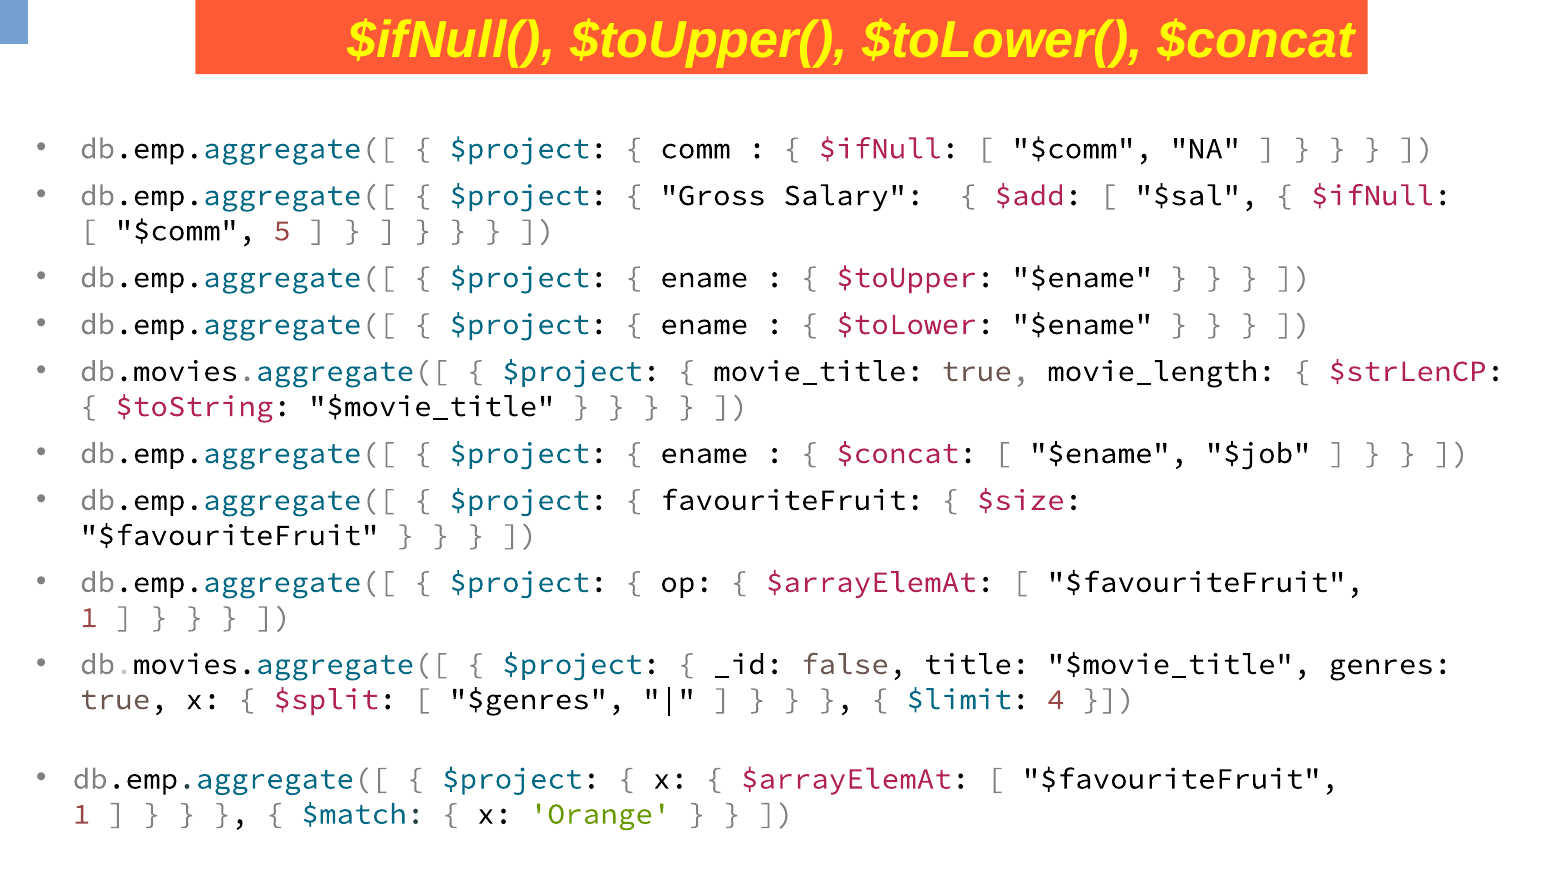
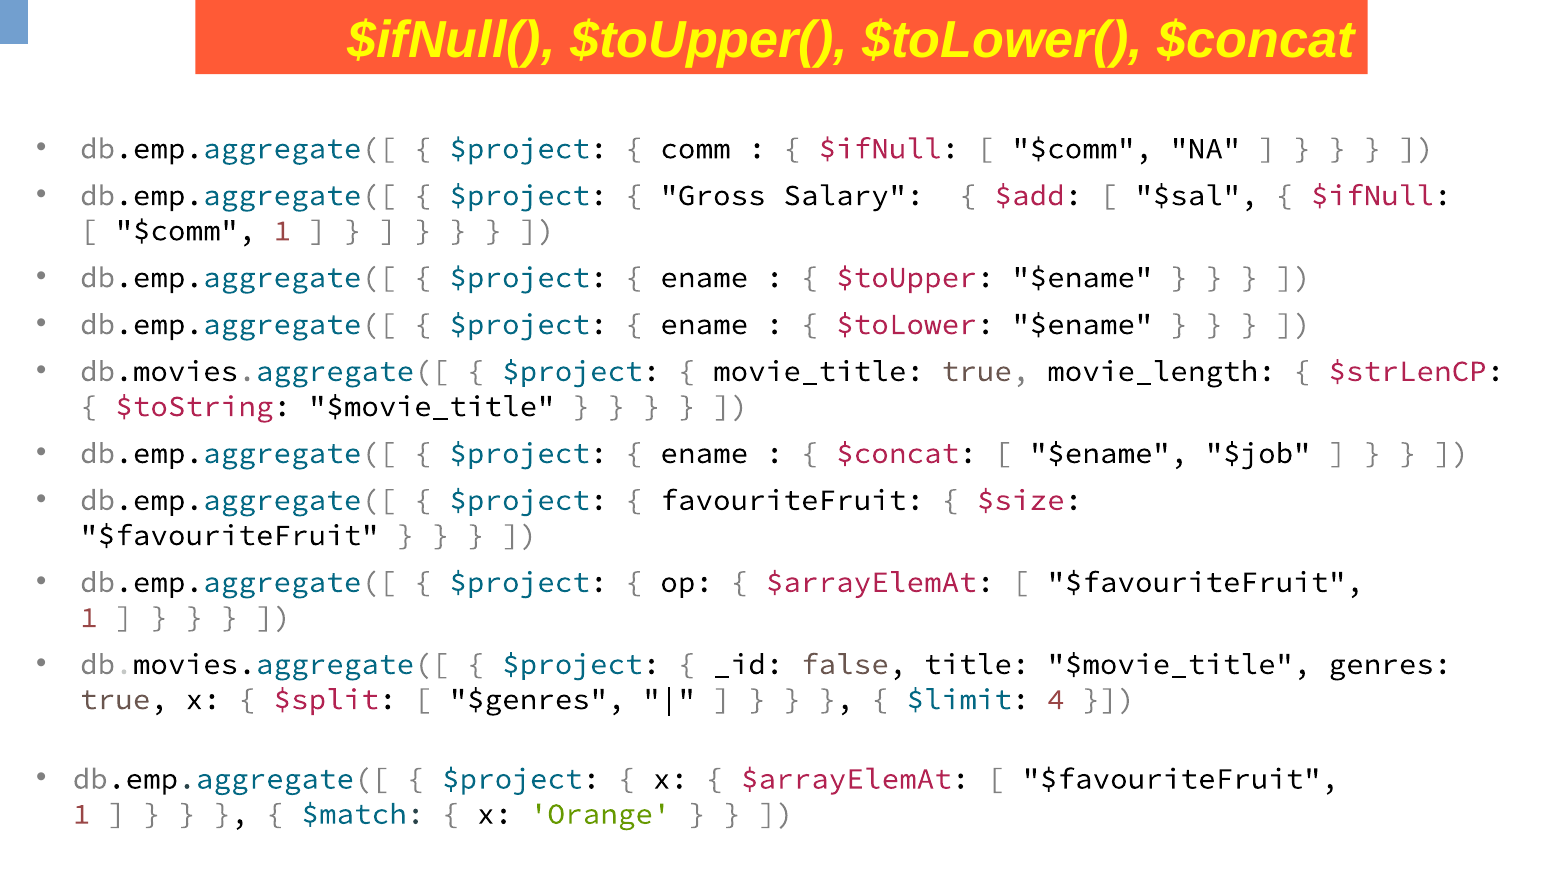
$comm 5: 5 -> 1 (282, 231)
